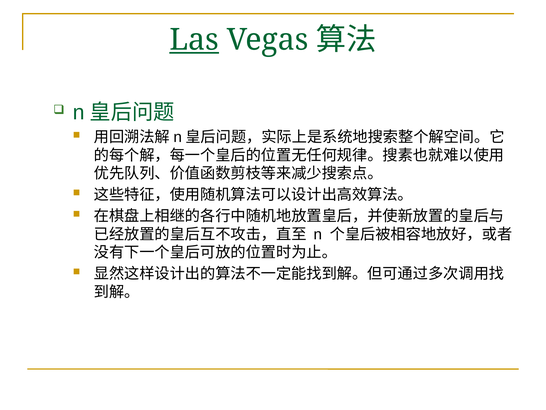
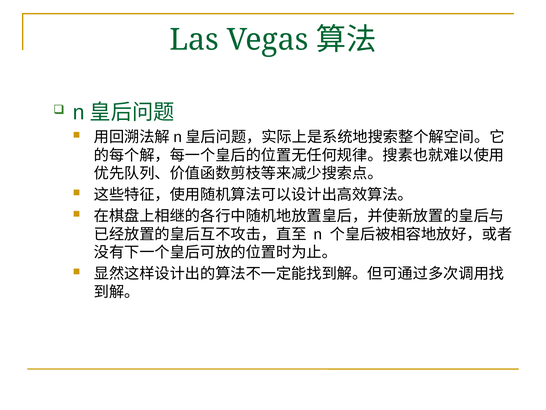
Las underline: present -> none (194, 40)
